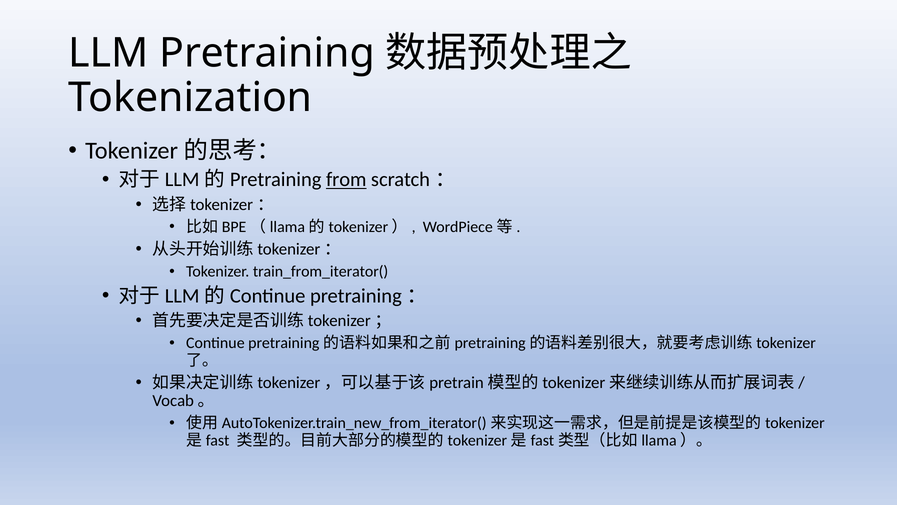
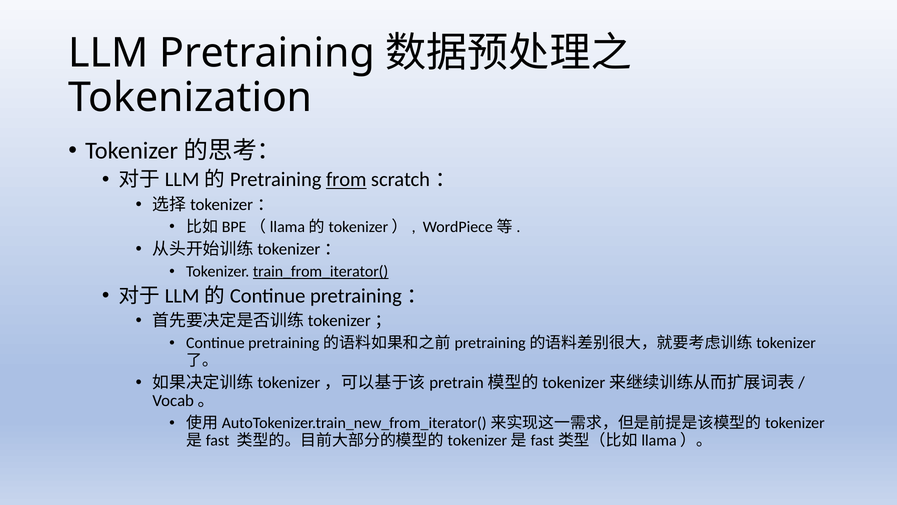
train_from_iterator( underline: none -> present (321, 271)
